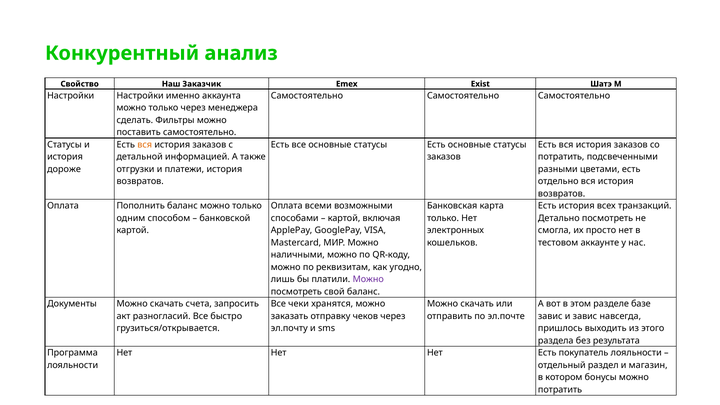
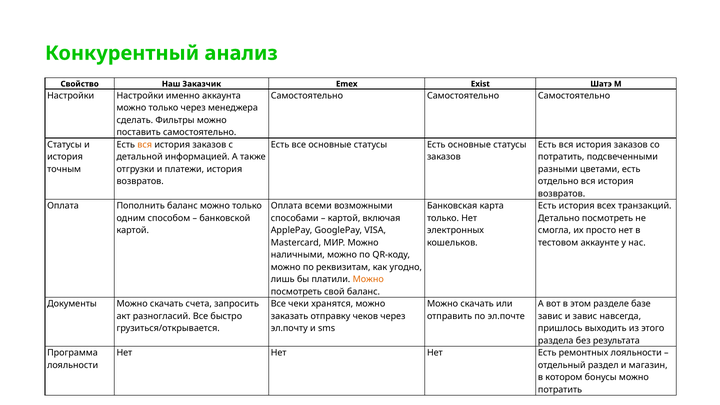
дороже: дороже -> точным (64, 169)
Можно colour: purple -> orange (368, 279)
покупатель: покупатель -> ремонтных (584, 353)
